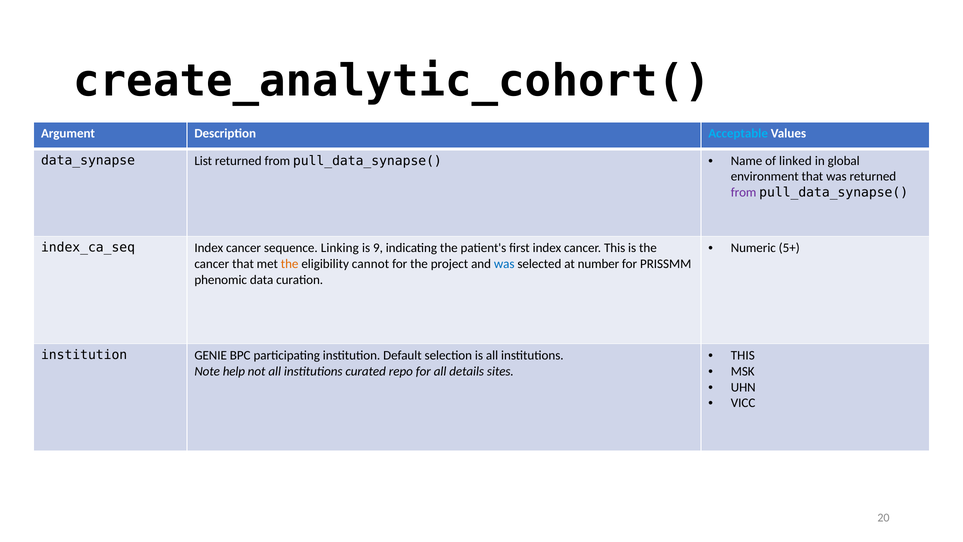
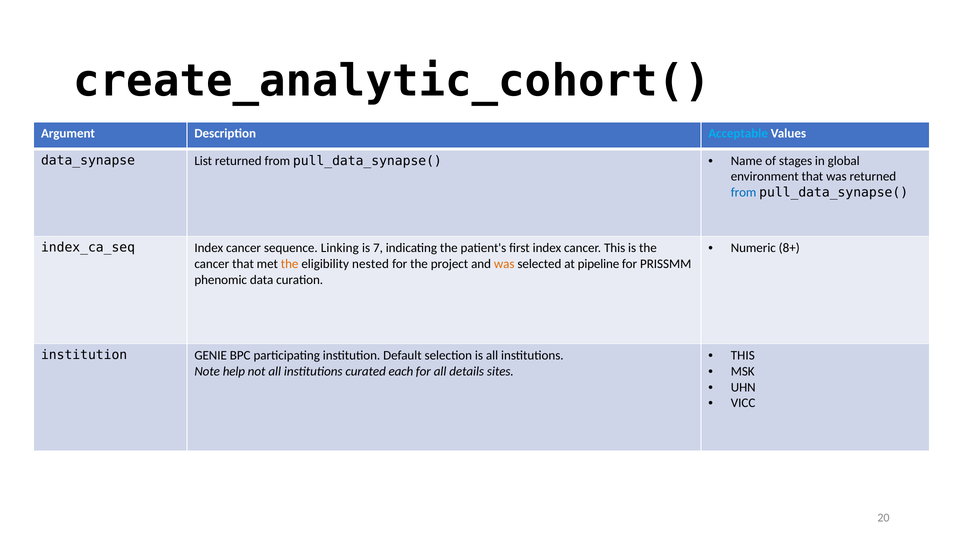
linked: linked -> stages (796, 161)
from colour: purple -> blue (744, 192)
9: 9 -> 7 (378, 248)
5+: 5+ -> 8+ (789, 248)
cannot: cannot -> nested (370, 264)
was colour: blue -> orange (504, 264)
number: number -> pipeline (598, 264)
repo: repo -> each (401, 371)
